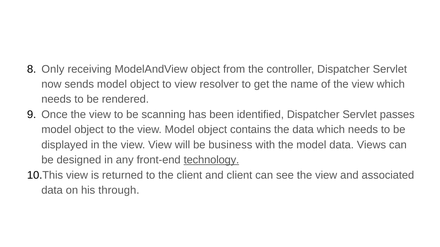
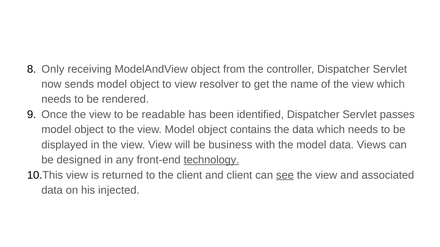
scanning: scanning -> readable (163, 115)
see underline: none -> present (285, 175)
through: through -> injected (119, 191)
